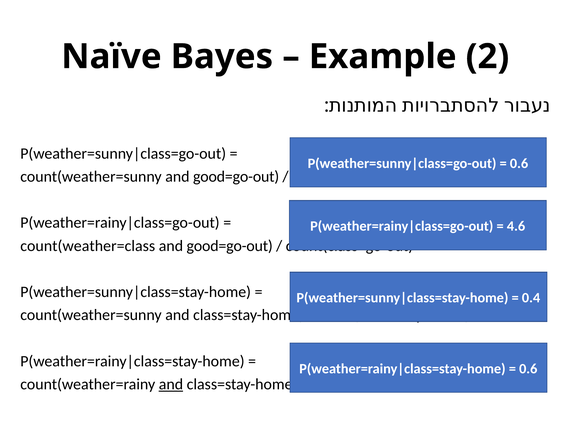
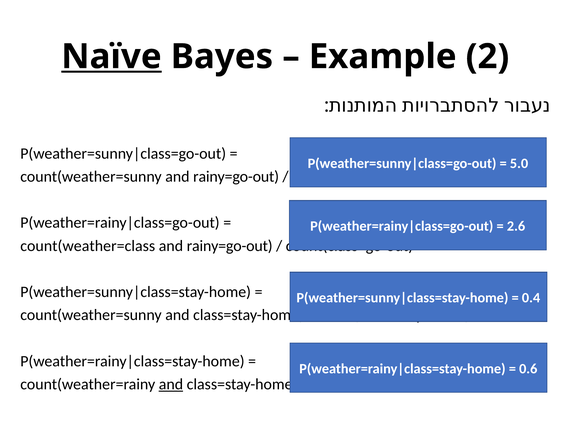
Naïve underline: none -> present (111, 57)
0.6: 0.6 -> 5.0 (519, 163)
count(weather=sunny and good=go-out: good=go-out -> rainy=go-out (236, 177)
4.6: 4.6 -> 2.6 (516, 226)
good=go-out: good=go-out -> rainy=go-out (230, 246)
